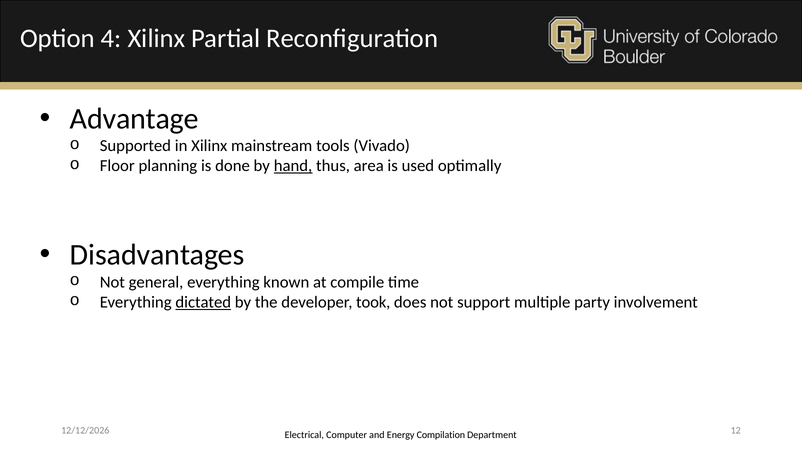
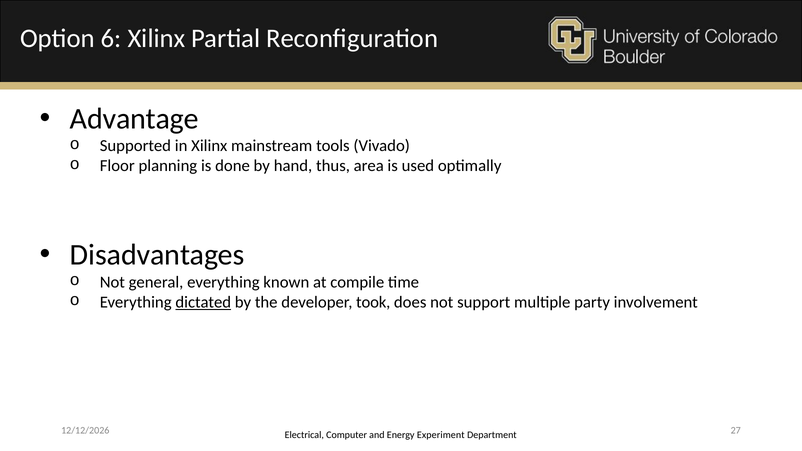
4: 4 -> 6 (111, 39)
hand underline: present -> none (293, 166)
12: 12 -> 27 (736, 431)
Compilation: Compilation -> Experiment (441, 435)
